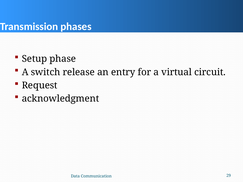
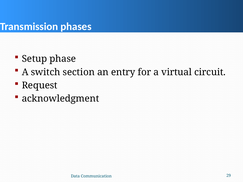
release: release -> section (79, 72)
